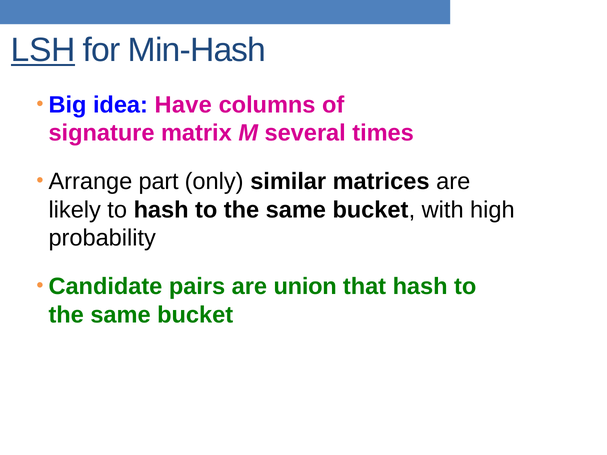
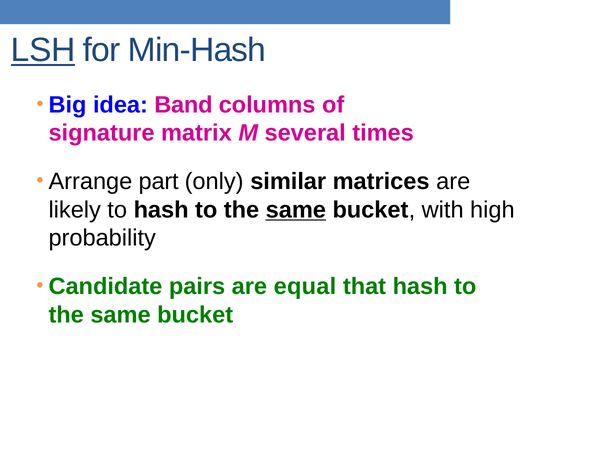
Have: Have -> Band (183, 105)
same underline: none -> present (296, 210)
union: union -> equal (305, 287)
